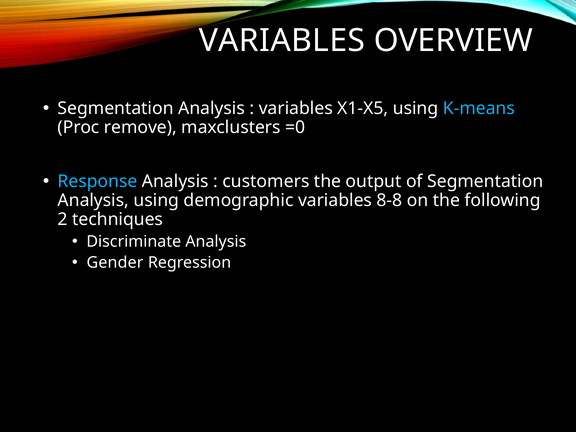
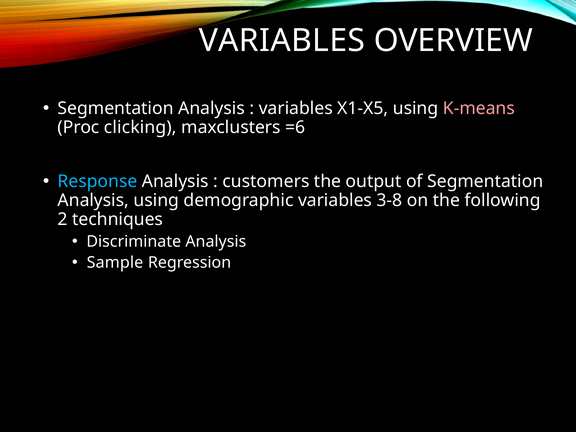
K-means colour: light blue -> pink (479, 108)
remove: remove -> clicking (140, 127)
=0: =0 -> =6 (295, 127)
8-8: 8-8 -> 3-8 (389, 200)
Gender: Gender -> Sample (115, 263)
